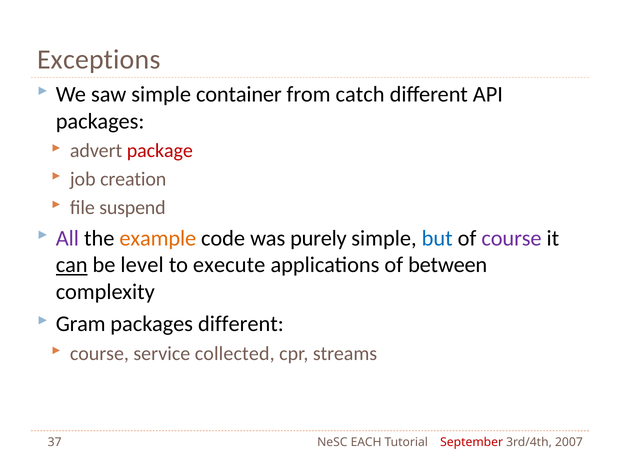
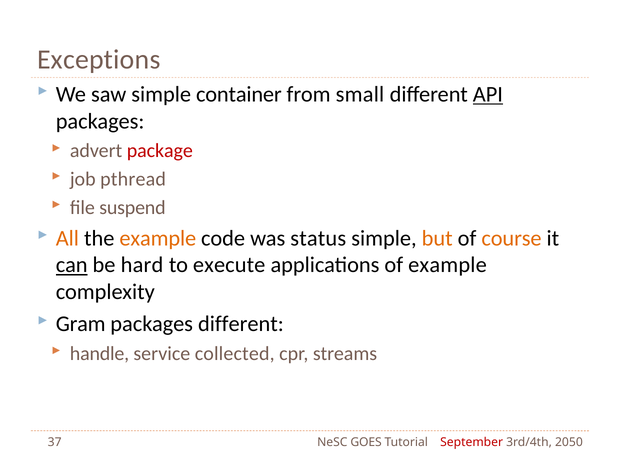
catch: catch -> small (360, 94)
API underline: none -> present (488, 94)
creation: creation -> pthread (133, 179)
All colour: purple -> orange (67, 238)
purely: purely -> status (318, 238)
but colour: blue -> orange (437, 238)
course colour: purple -> orange (512, 238)
level: level -> hard (142, 265)
of between: between -> example (447, 265)
course: course -> handle (100, 354)
EACH: EACH -> GOES (366, 442)
2007: 2007 -> 2050 (569, 442)
